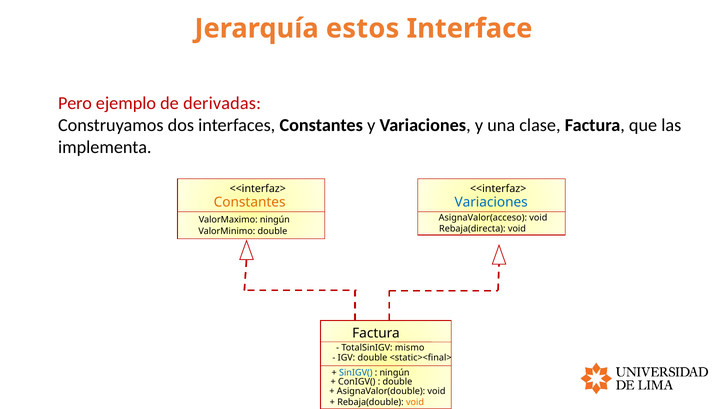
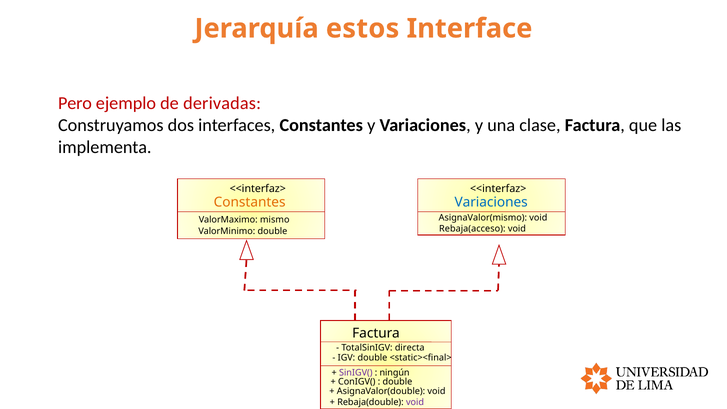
AsignaValor(acceso: AsignaValor(acceso -> AsignaValor(mismo (483, 218)
ValorMaximo ningún: ningún -> mismo (275, 220)
Rebaja(directa: Rebaja(directa -> Rebaja(acceso (472, 229)
mismo: mismo -> directa (410, 348)
SinIGV( colour: blue -> purple (356, 373)
void colour: orange -> purple (415, 402)
